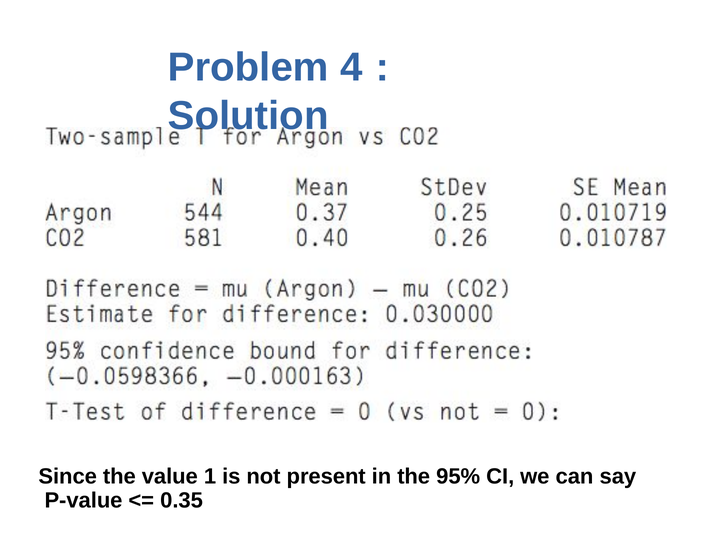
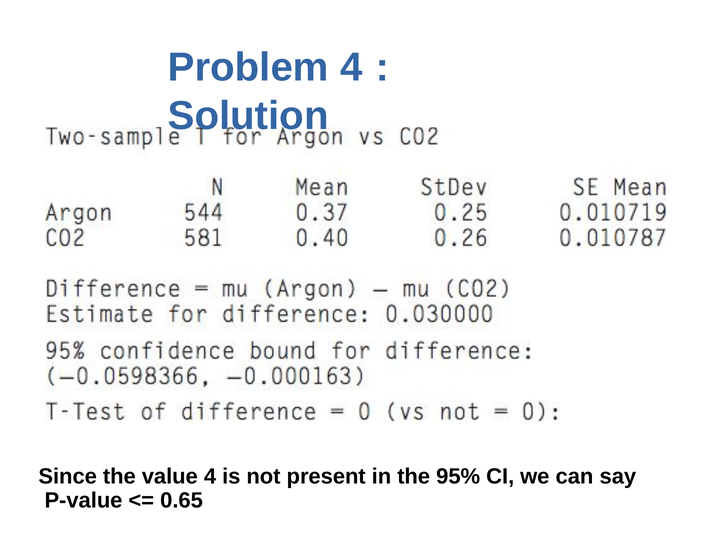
value 1: 1 -> 4 (210, 476)
0.35: 0.35 -> 0.65 (182, 500)
